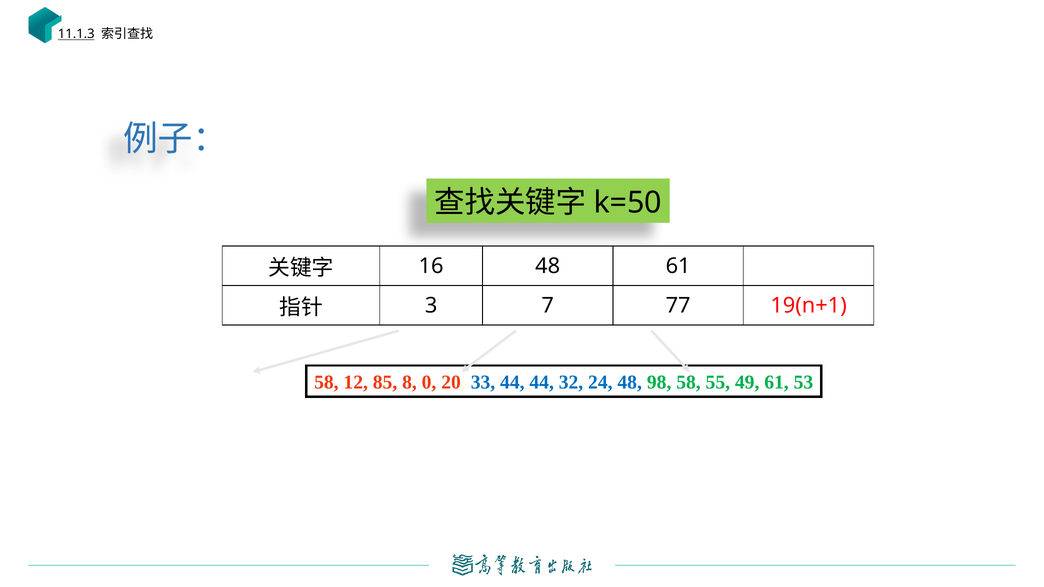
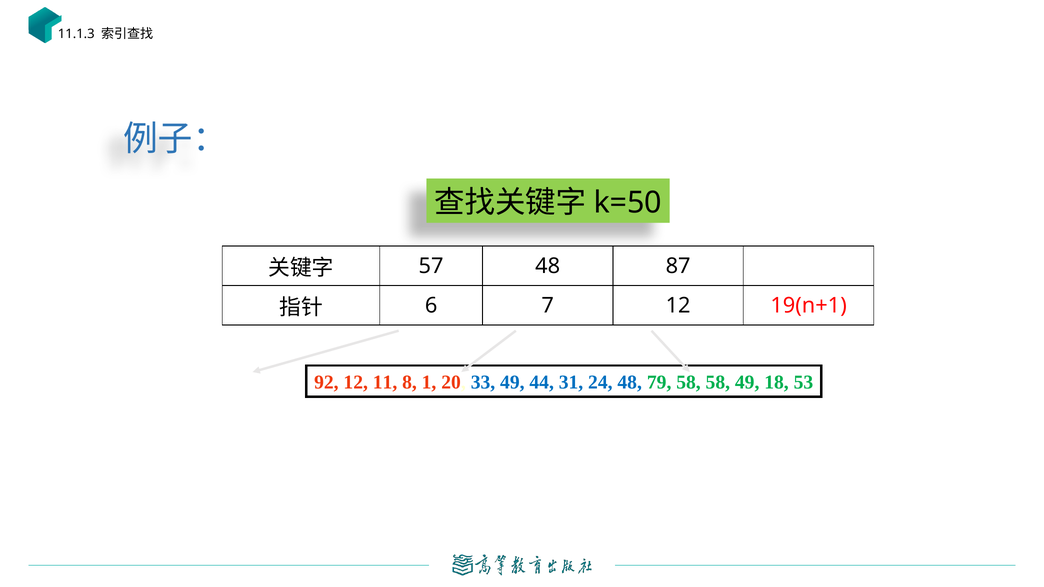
11.1.3 underline: present -> none (76, 34)
16: 16 -> 57 (431, 266)
48 61: 61 -> 87 (678, 266)
3: 3 -> 6 (431, 306)
7 77: 77 -> 12 (678, 306)
58: 58 -> 92 (326, 383)
85: 85 -> 11 (385, 383)
0: 0 -> 1 (429, 383)
33 44: 44 -> 49 (512, 383)
32: 32 -> 31 (571, 383)
98: 98 -> 79 (659, 383)
58 55: 55 -> 58 (718, 383)
49 61: 61 -> 18 (777, 383)
